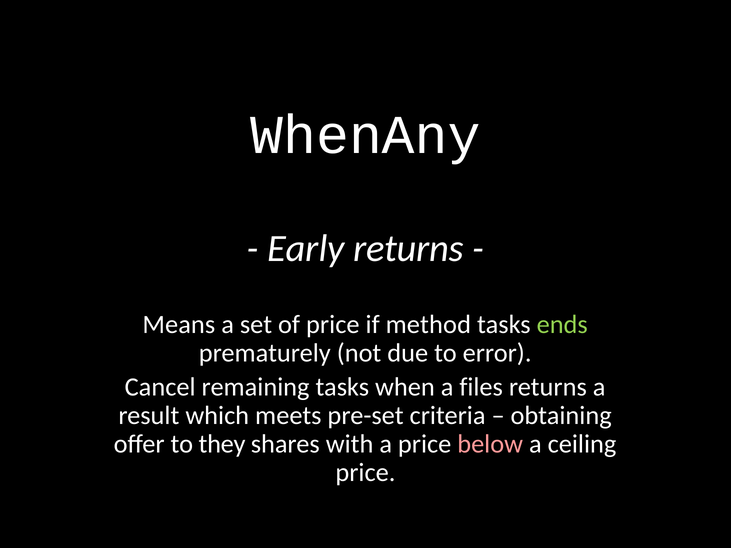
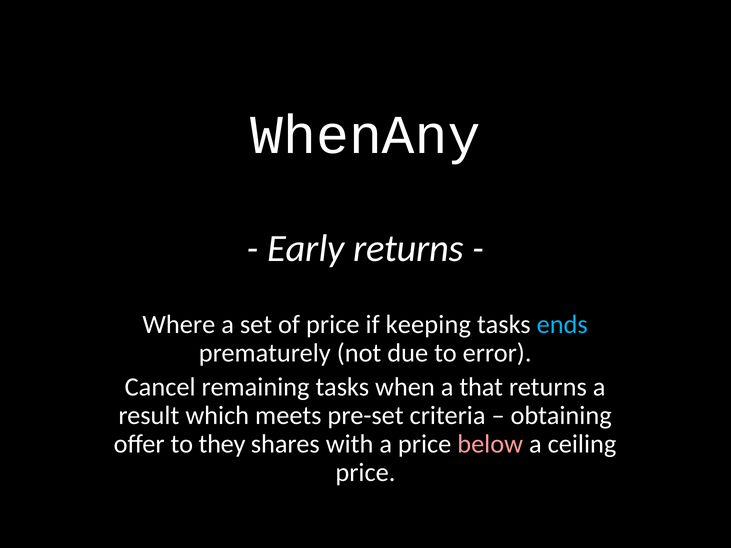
Means: Means -> Where (179, 325)
method: method -> keeping (428, 325)
ends colour: light green -> light blue (562, 325)
files: files -> that (481, 387)
